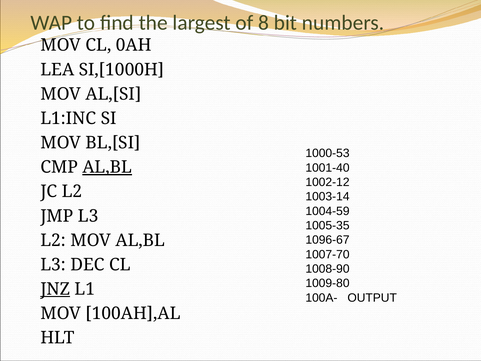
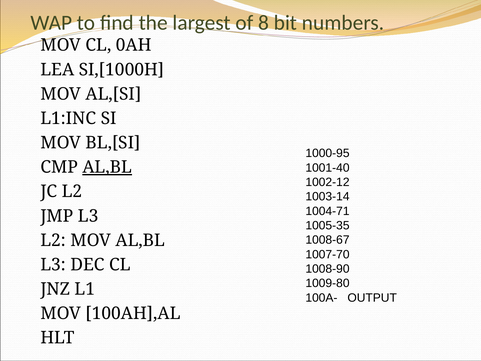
1000-53: 1000-53 -> 1000-95 (327, 153)
1004-59: 1004-59 -> 1004-71 (327, 211)
1096-67: 1096-67 -> 1008-67 (327, 240)
JNZ underline: present -> none (55, 289)
